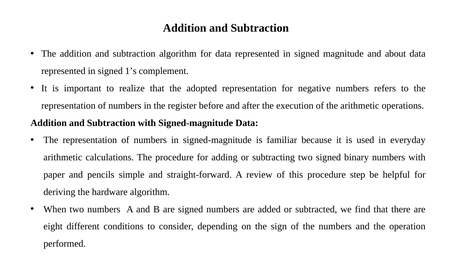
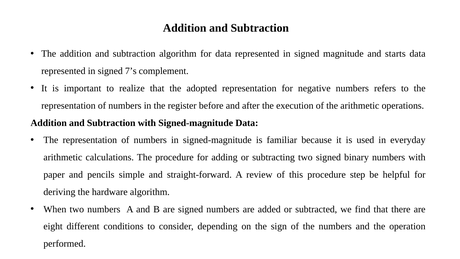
about: about -> starts (395, 54)
1’s: 1’s -> 7’s (131, 71)
